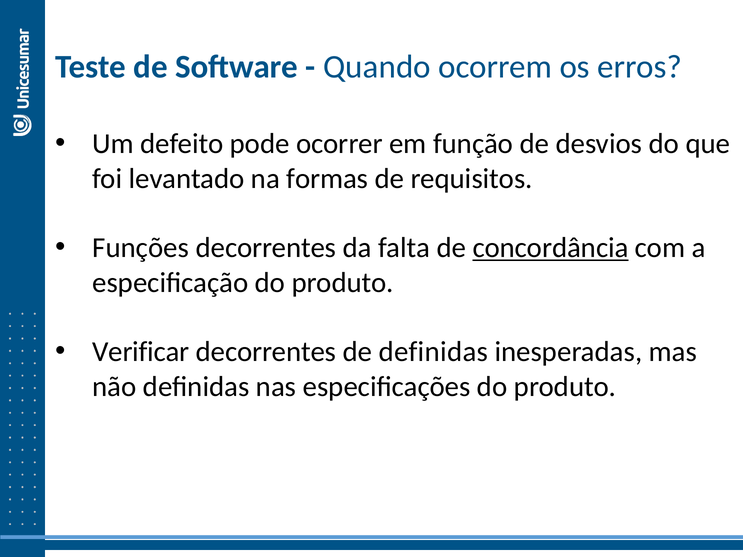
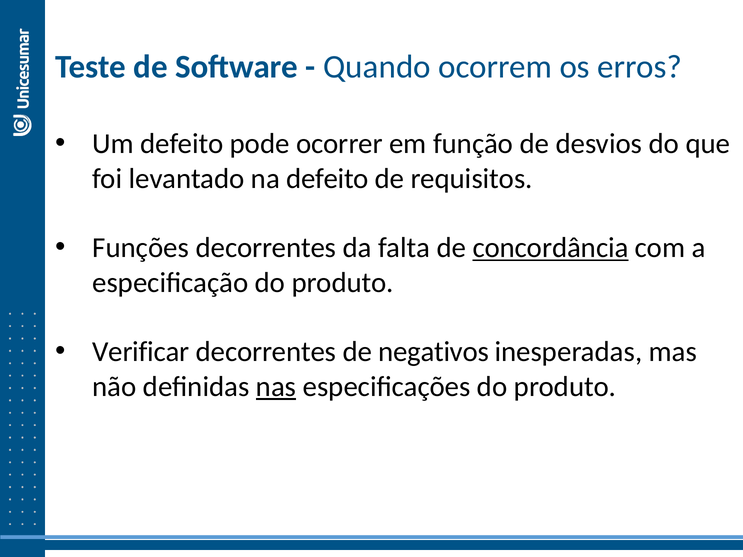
na formas: formas -> defeito (327, 179)
de definidas: definidas -> negativos (434, 352)
nas underline: none -> present (276, 387)
